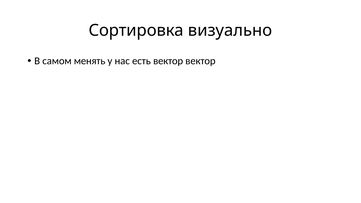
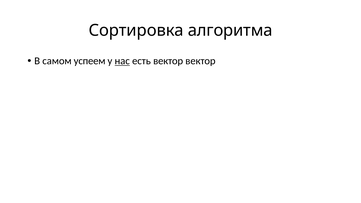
визуально: визуально -> алгоритма (230, 30)
менять: менять -> успеем (90, 61)
нас underline: none -> present (122, 61)
